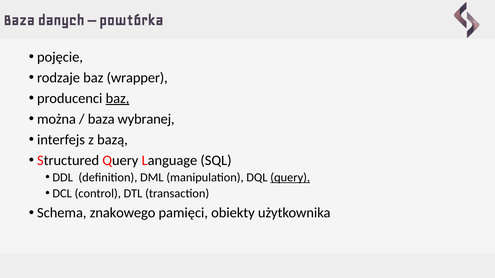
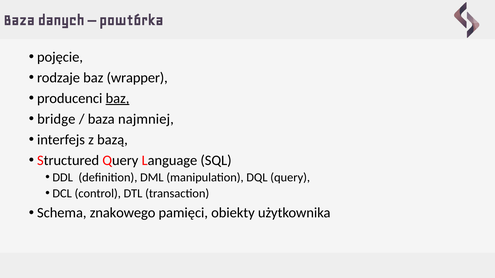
można: można -> bridge (56, 119)
wybranej: wybranej -> najmniej (146, 119)
query underline: present -> none (290, 178)
